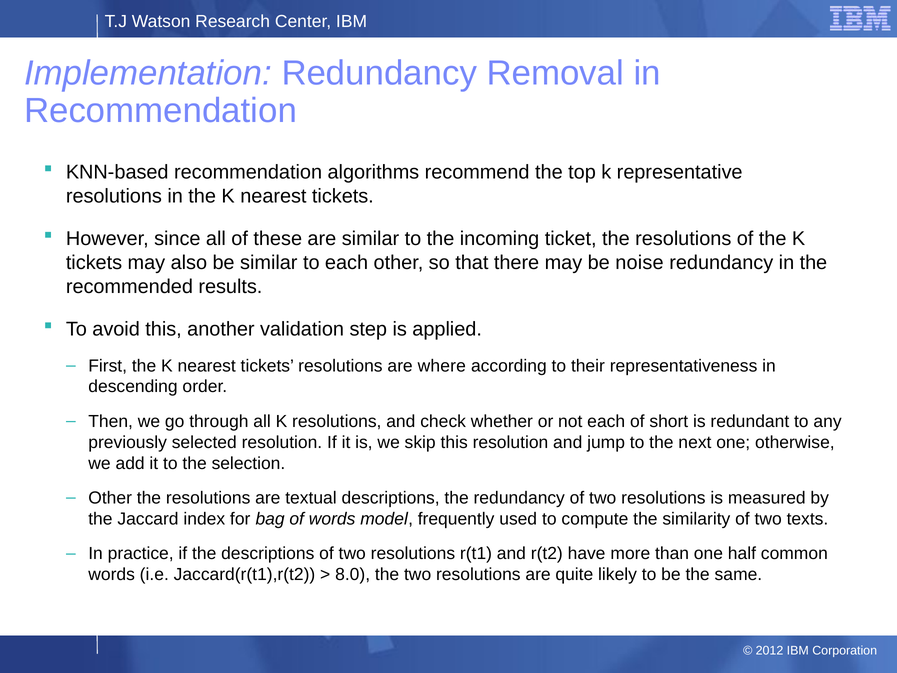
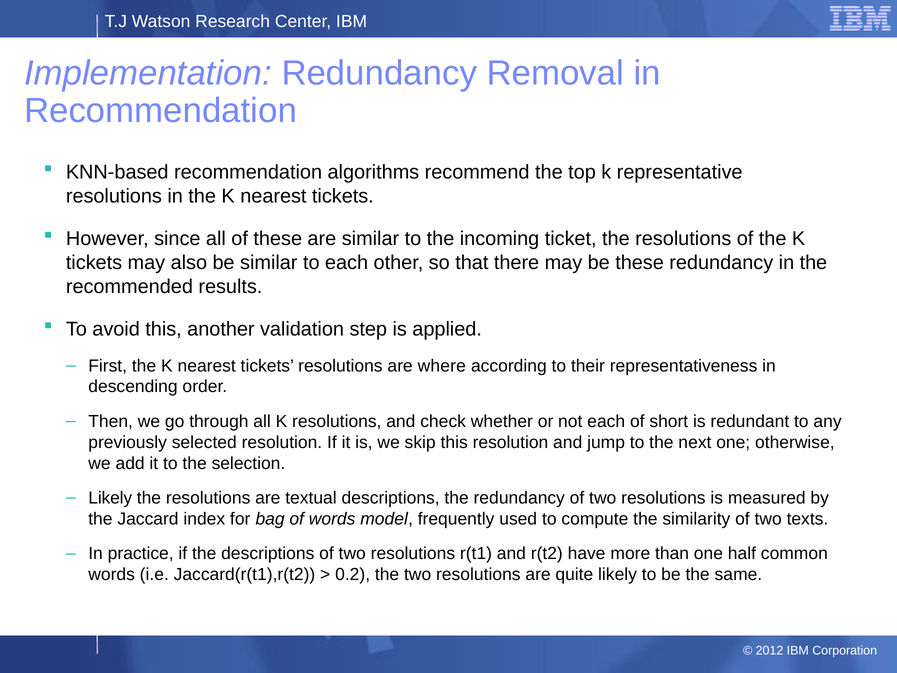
be noise: noise -> these (640, 263)
Other: Other -> Likely (110, 498)
8.0: 8.0 -> 0.2 (353, 574)
